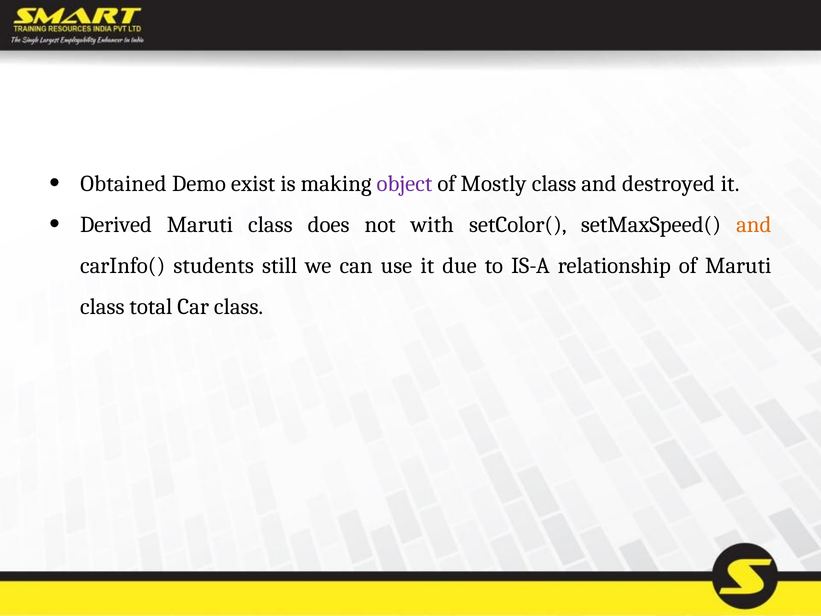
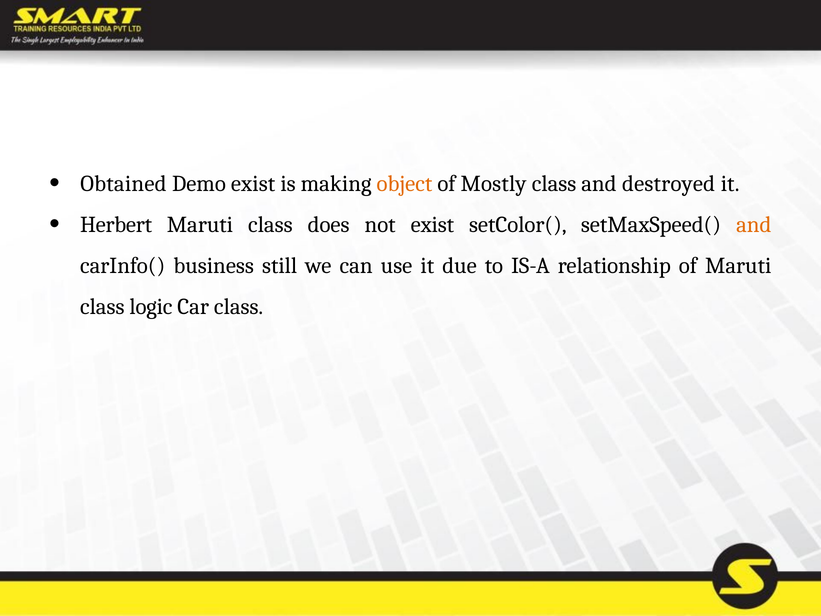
object colour: purple -> orange (404, 184)
Derived: Derived -> Herbert (116, 225)
not with: with -> exist (432, 225)
students: students -> business (214, 266)
total: total -> logic (151, 307)
